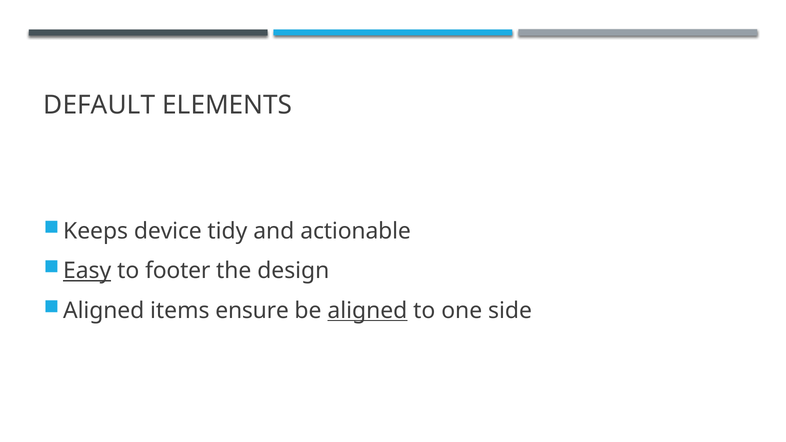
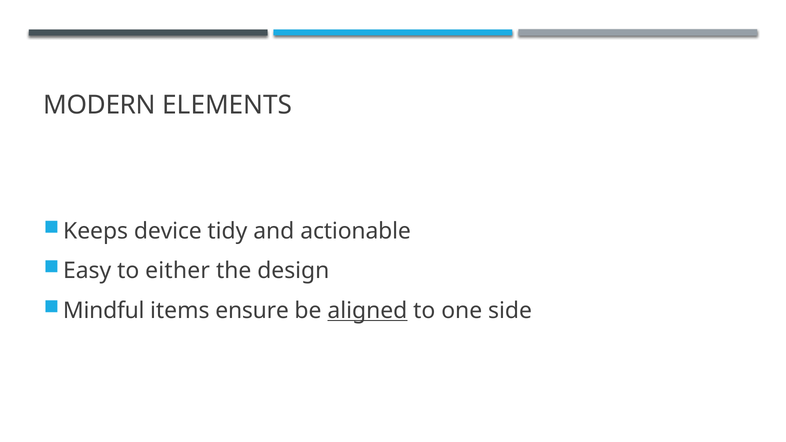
DEFAULT: DEFAULT -> MODERN (99, 105)
Easy underline: present -> none (87, 271)
footer: footer -> either (178, 271)
Aligned: Aligned -> Mindful (104, 311)
